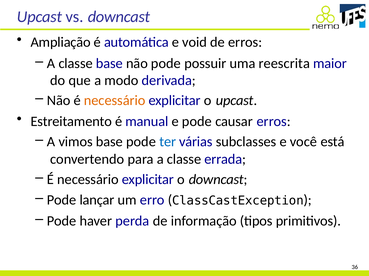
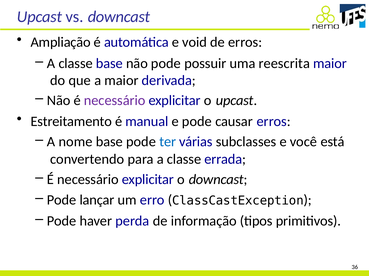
a modo: modo -> maior (121, 81)
necessário colour: orange -> purple (115, 101)
vimos: vimos -> nome (76, 142)
